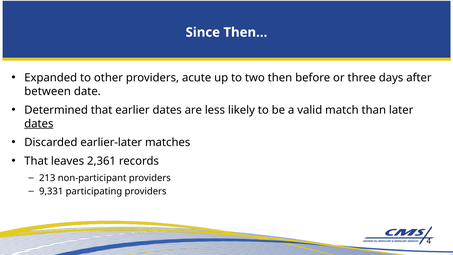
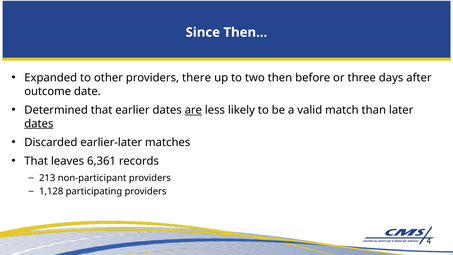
acute: acute -> there (197, 78)
between: between -> outcome (48, 91)
are underline: none -> present (193, 110)
2,361: 2,361 -> 6,361 (102, 161)
9,331: 9,331 -> 1,128 (51, 191)
